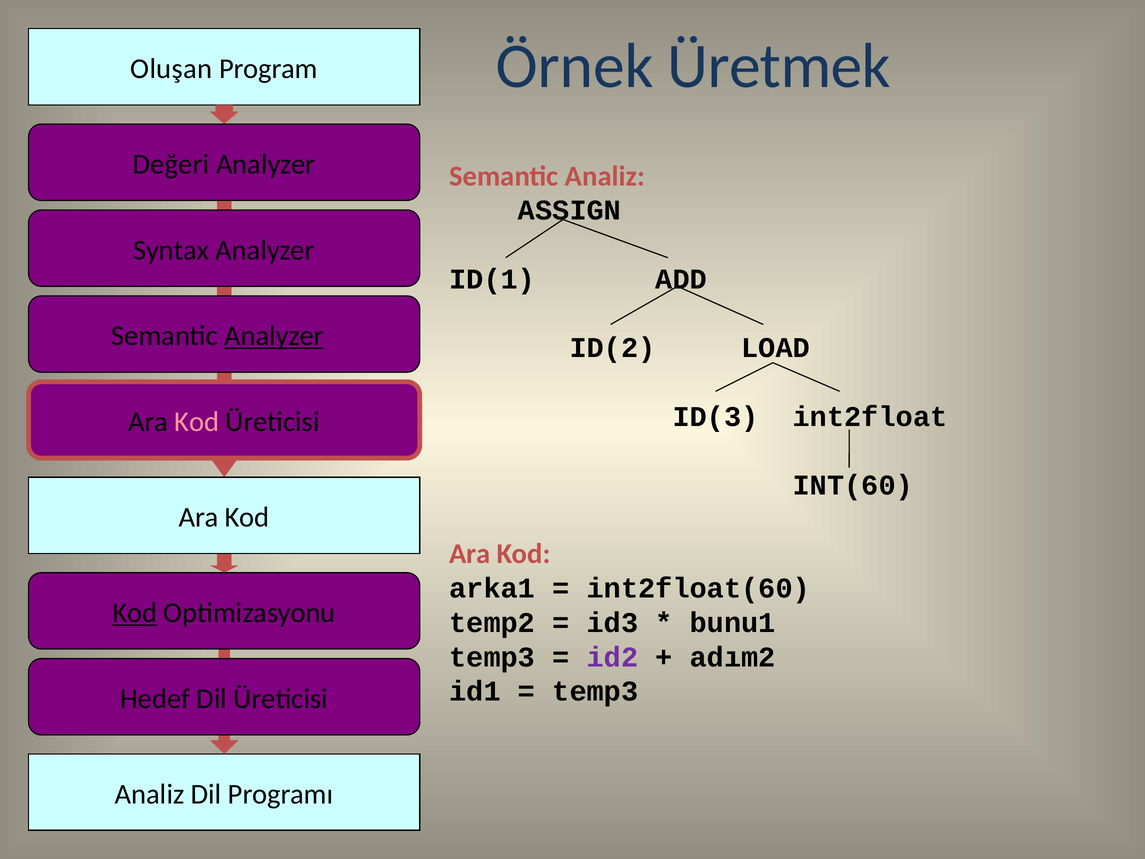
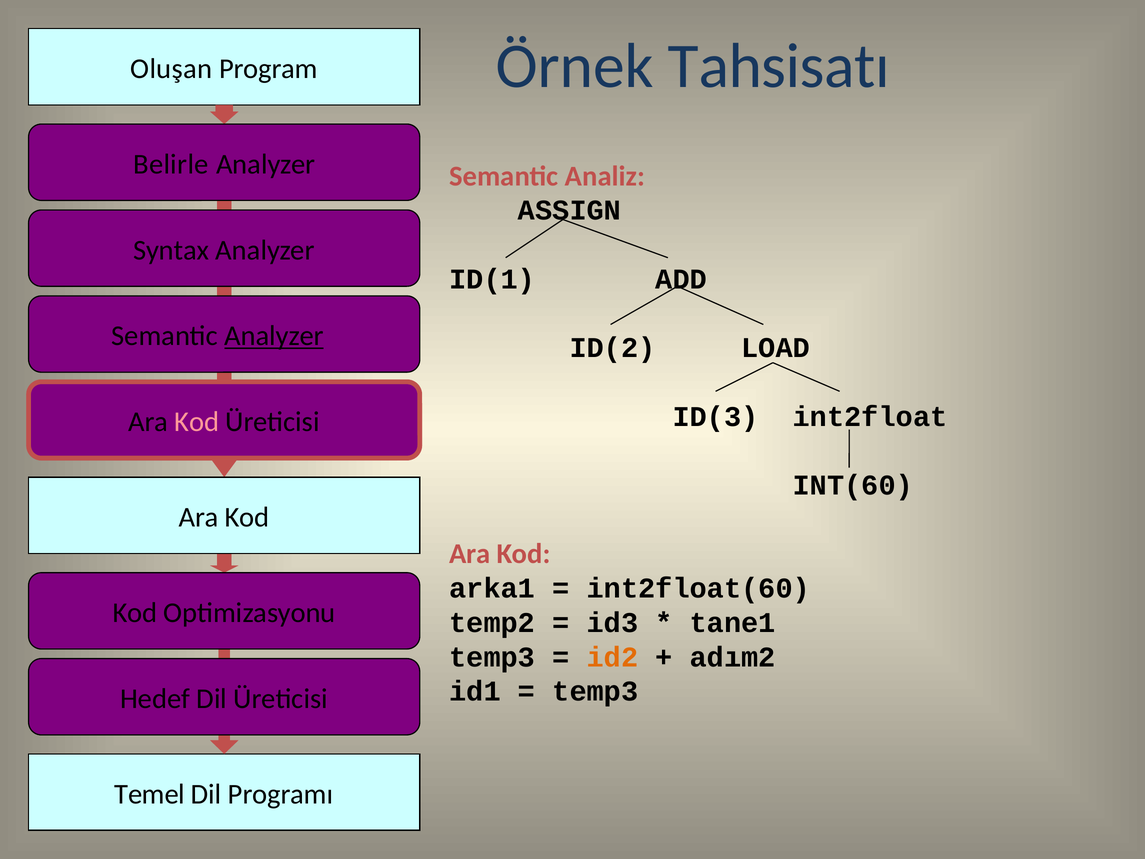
Üretmek: Üretmek -> Tahsisatı (779, 66)
Değeri: Değeri -> Belirle (171, 164)
Kod underline: present -> none (135, 613)
bunu1: bunu1 -> tane1 (733, 623)
id2 colour: purple -> orange (612, 657)
Analiz: Analiz -> Temel (150, 794)
